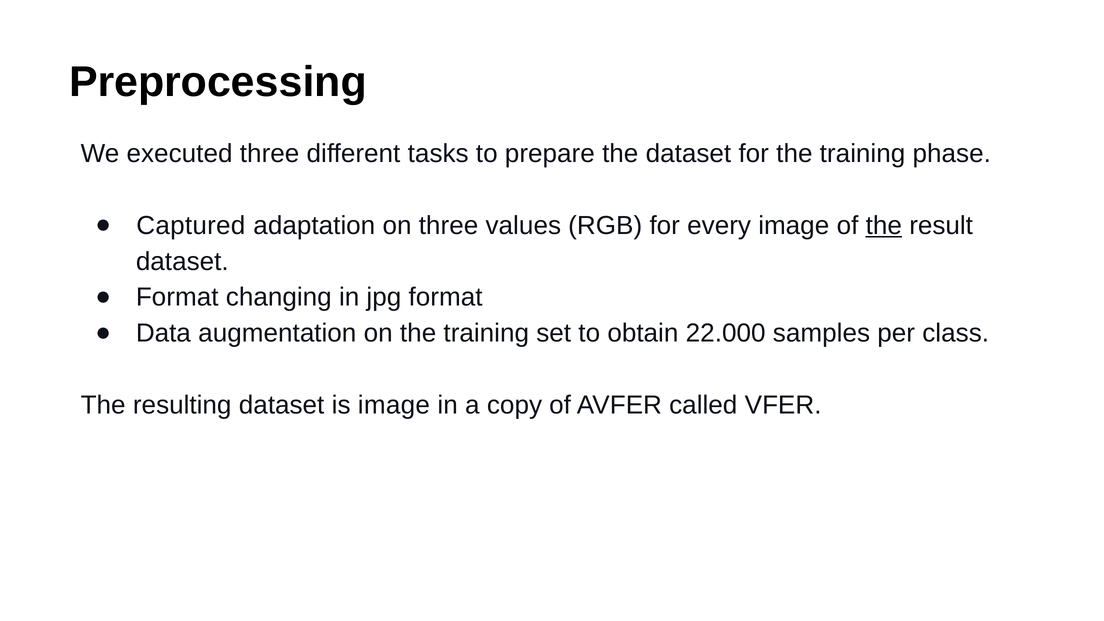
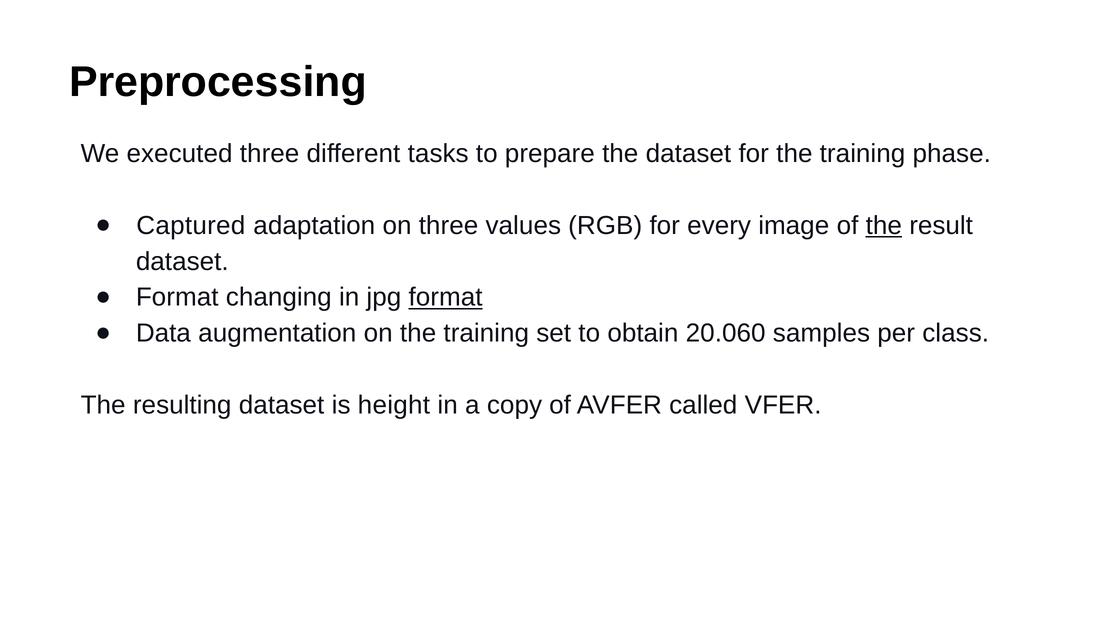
format underline: none -> present (446, 297)
22.000: 22.000 -> 20.060 (726, 333)
is image: image -> height (394, 405)
